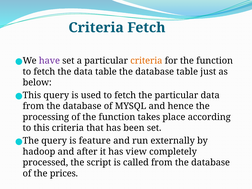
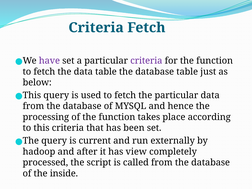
criteria colour: orange -> purple (146, 61)
feature: feature -> current (95, 141)
prices: prices -> inside (64, 173)
